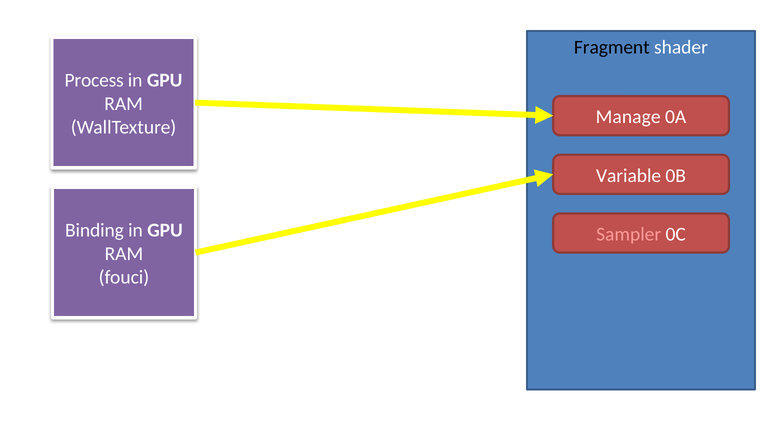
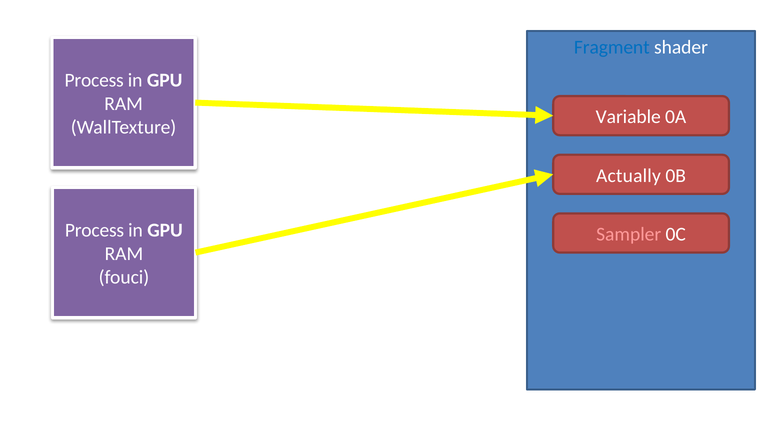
Fragment colour: black -> blue (612, 47)
Manage: Manage -> Variable (628, 117)
Variable: Variable -> Actually (628, 175)
Binding: Binding -> Process (94, 230)
